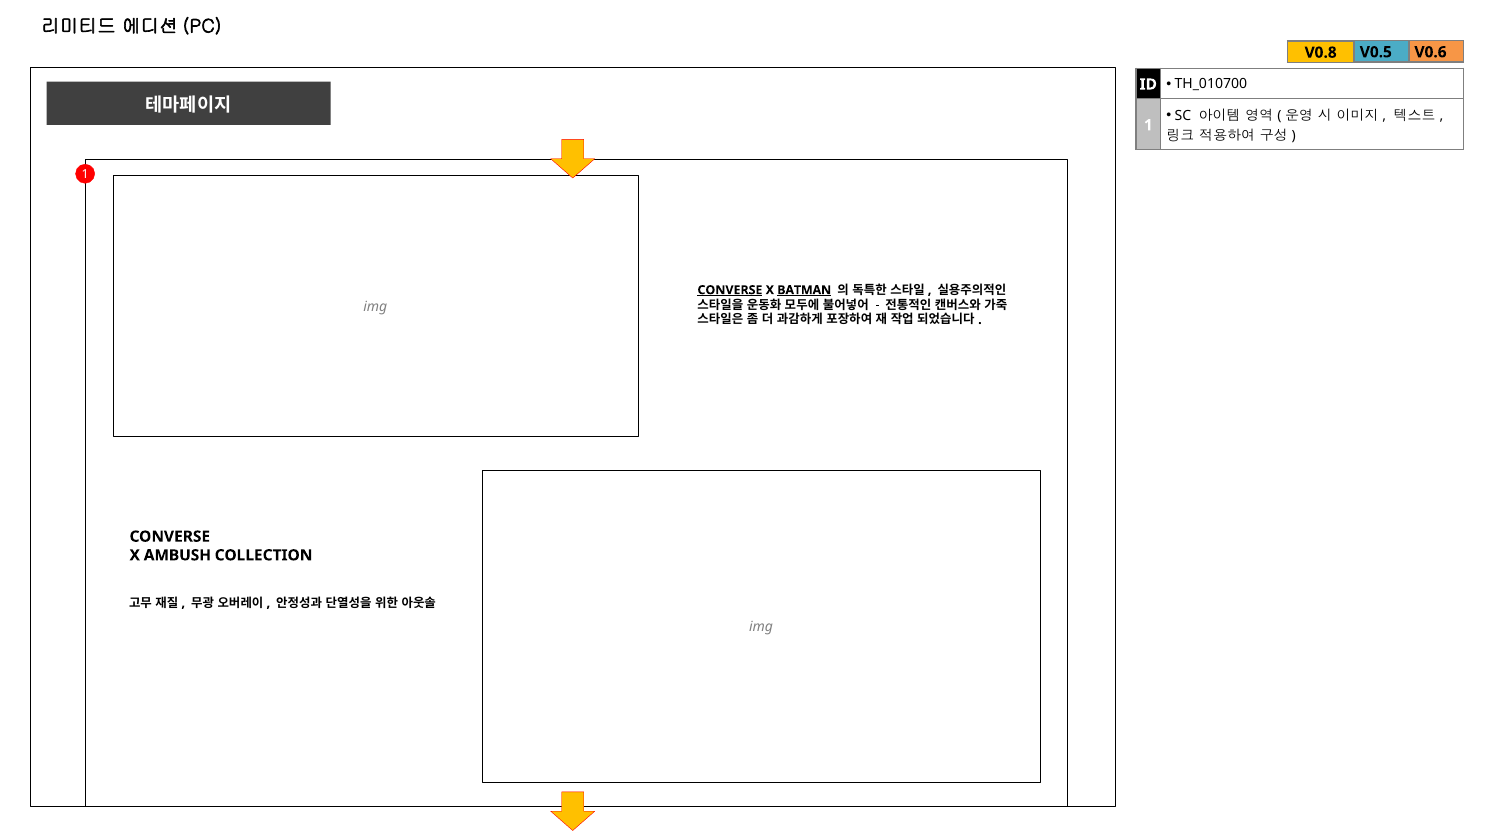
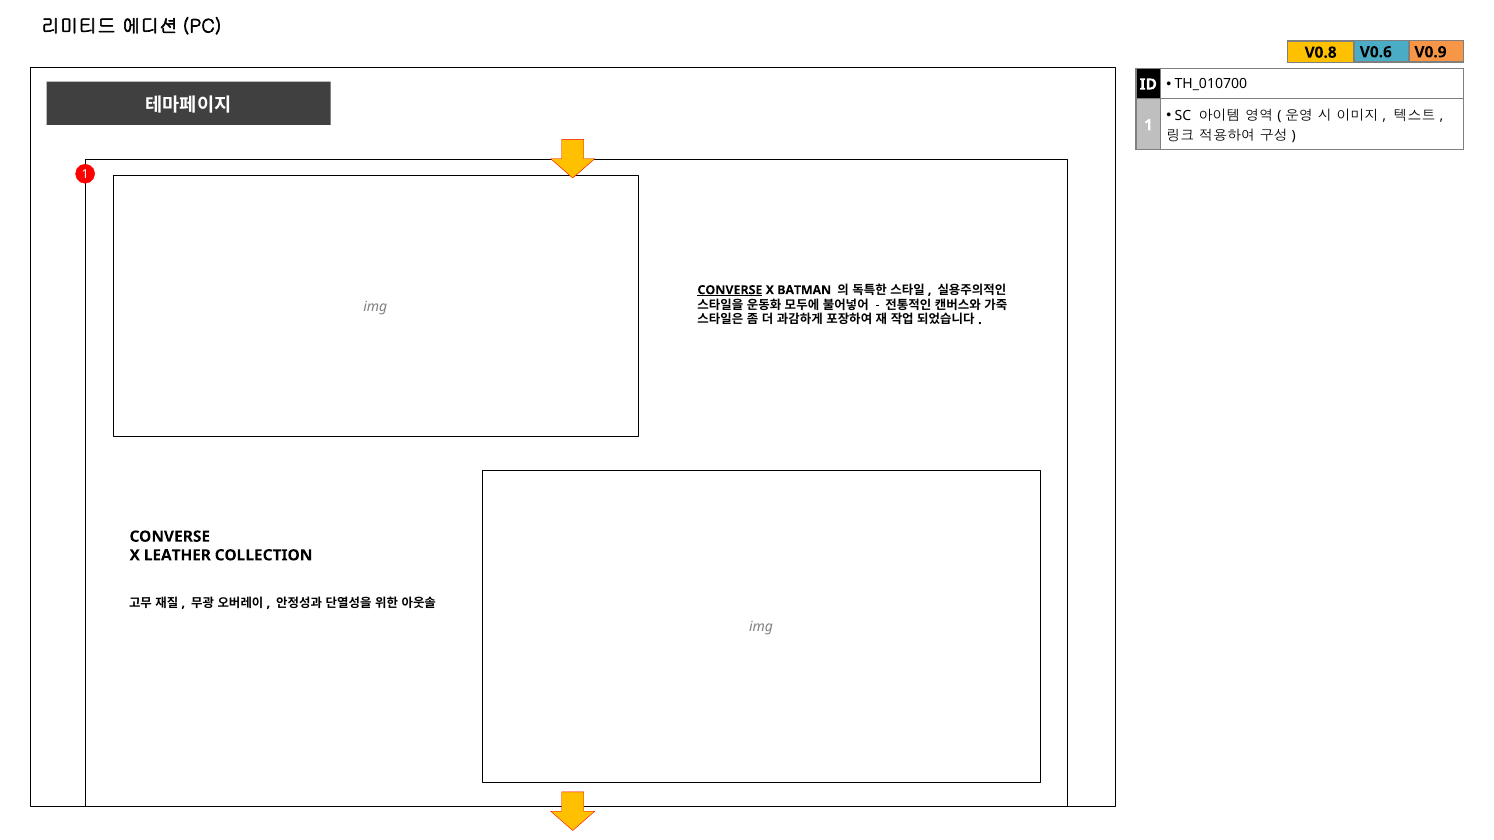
V0.5: V0.5 -> V0.6 (1376, 52)
V0.6: V0.6 -> V0.9 (1431, 52)
BATMAN underline: present -> none (804, 290)
AMBUSH: AMBUSH -> LEATHER (177, 556)
